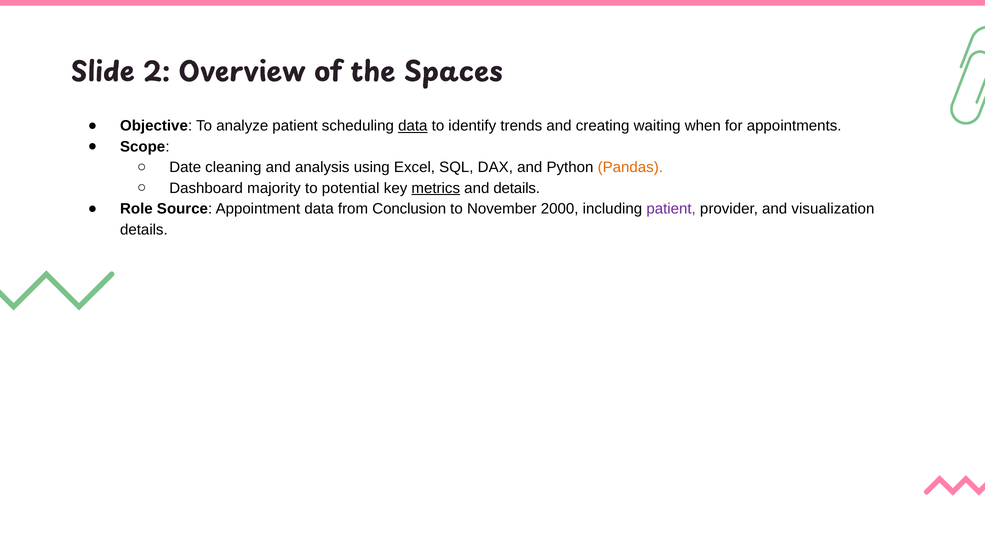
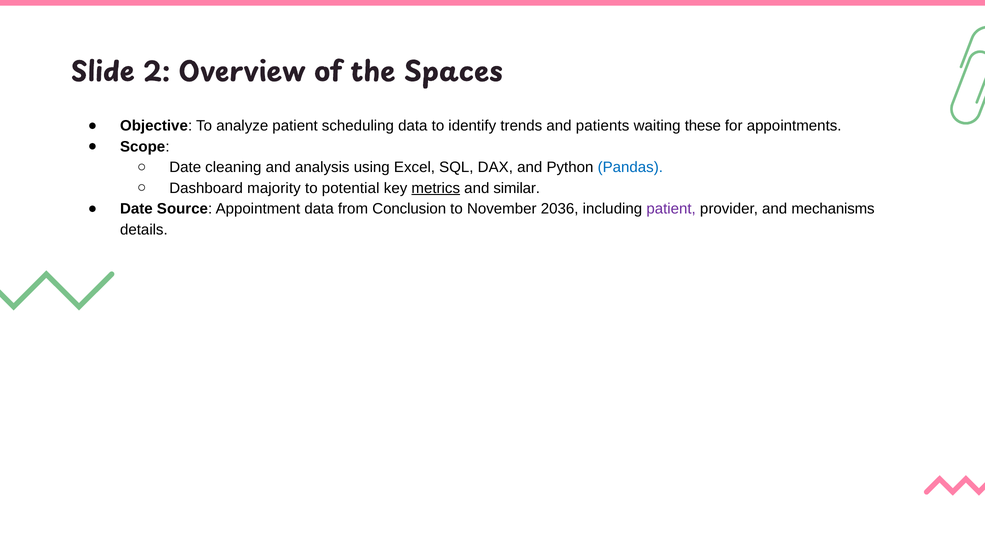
data underline: present -> none (413, 126)
creating: creating -> patients (603, 126)
when: when -> these (703, 126)
Pandas colour: orange -> blue (630, 167)
and details: details -> similar (517, 188)
Role: Role -> Date (136, 209)
2000: 2000 -> 2036 (560, 209)
visualization: visualization -> mechanisms (833, 209)
